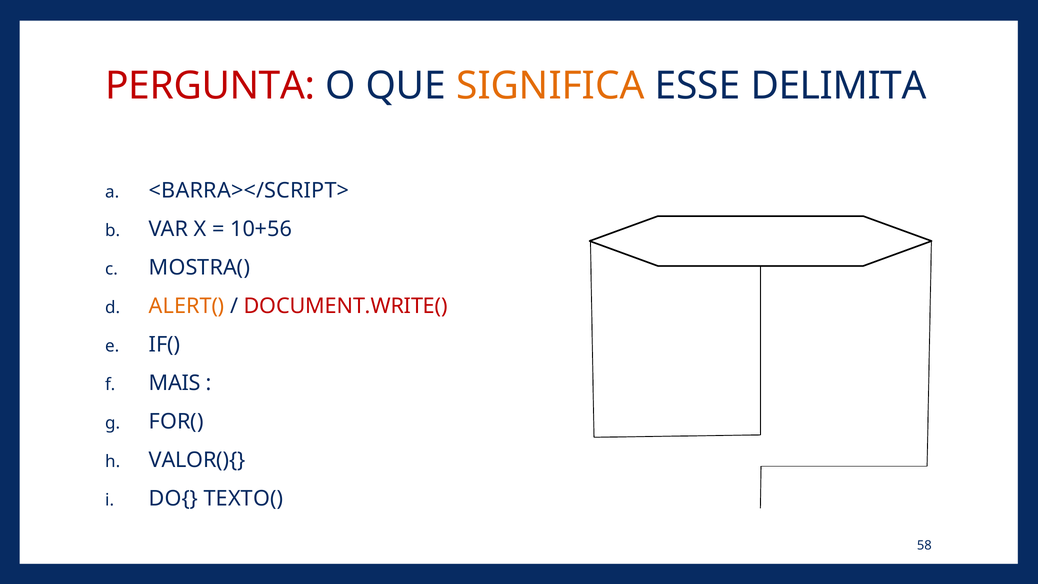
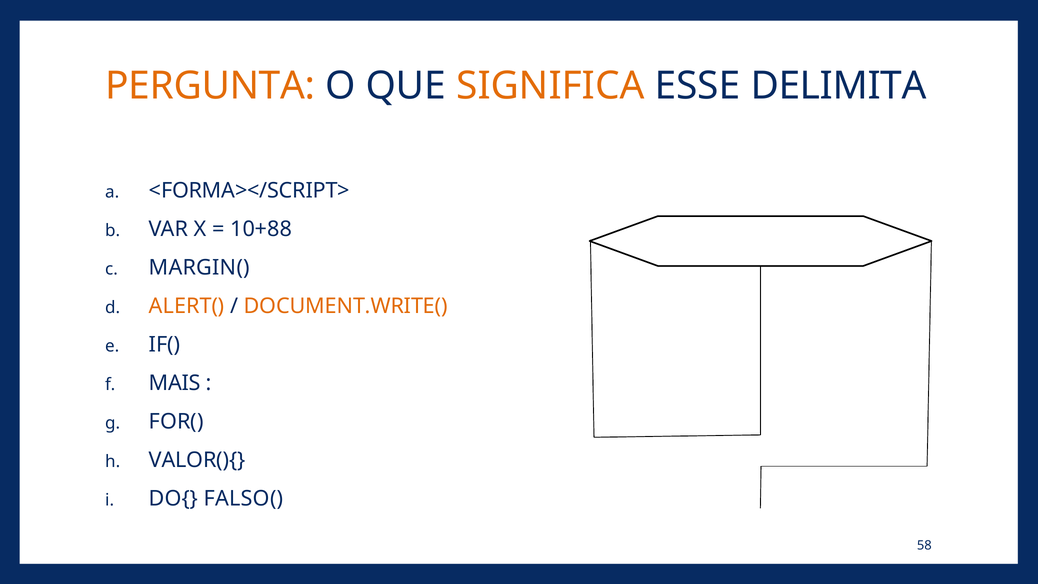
PERGUNTA colour: red -> orange (210, 86)
<BARRA></SCRIPT>: <BARRA></SCRIPT> -> <FORMA></SCRIPT> (249, 191)
10+56: 10+56 -> 10+88 (261, 229)
MOSTRA(: MOSTRA( -> MARGIN( (199, 268)
DOCUMENT.WRITE( colour: red -> orange (346, 306)
TEXTO(: TEXTO( -> FALSO( (243, 499)
